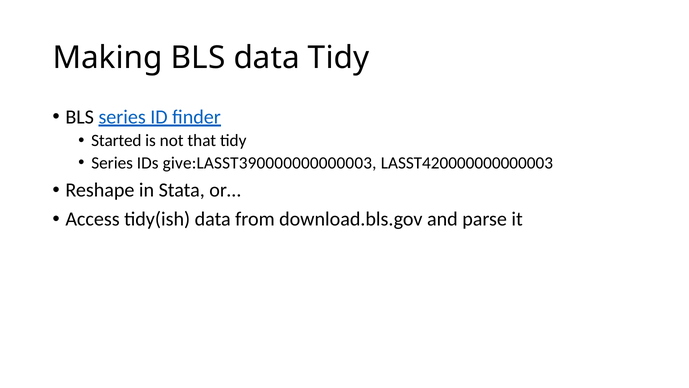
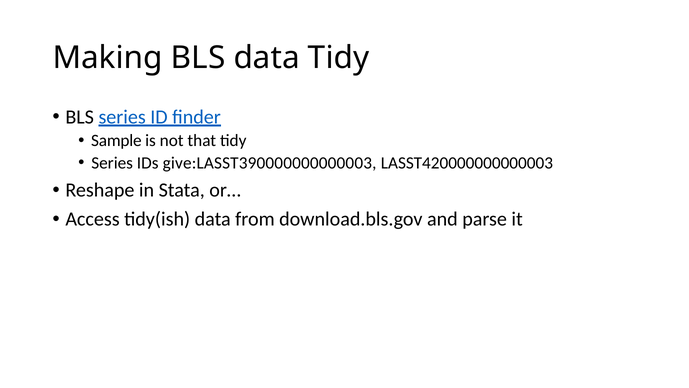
Started: Started -> Sample (116, 141)
